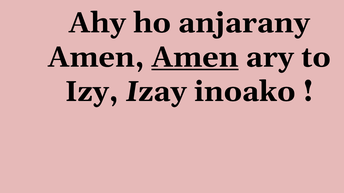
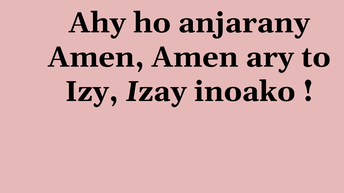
Amen underline: present -> none (195, 57)
